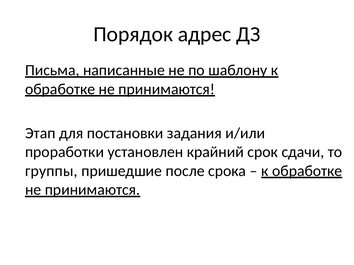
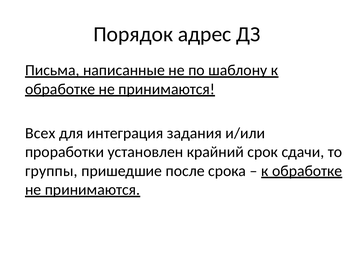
Этап: Этап -> Всех (40, 133)
постановки: постановки -> интеграция (125, 133)
